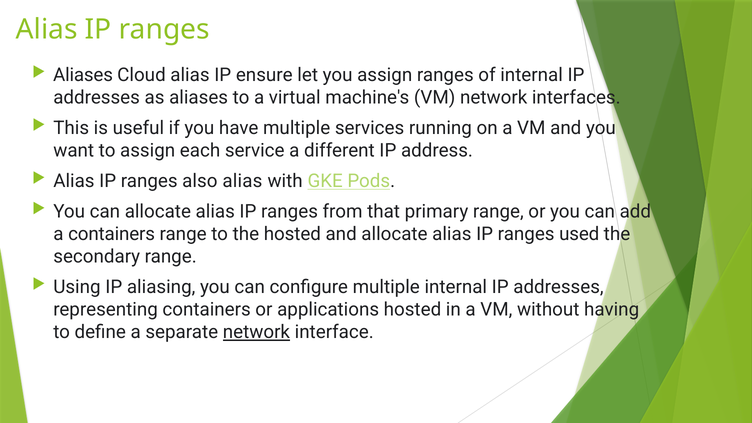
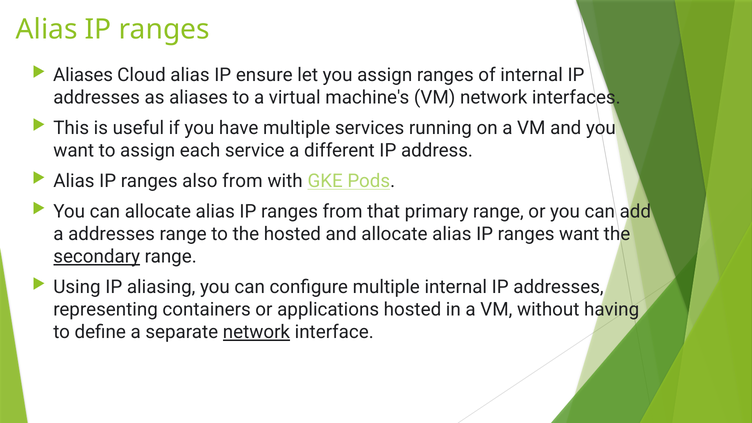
also alias: alias -> from (242, 181)
a containers: containers -> addresses (112, 234)
ranges used: used -> want (579, 234)
secondary underline: none -> present (97, 257)
